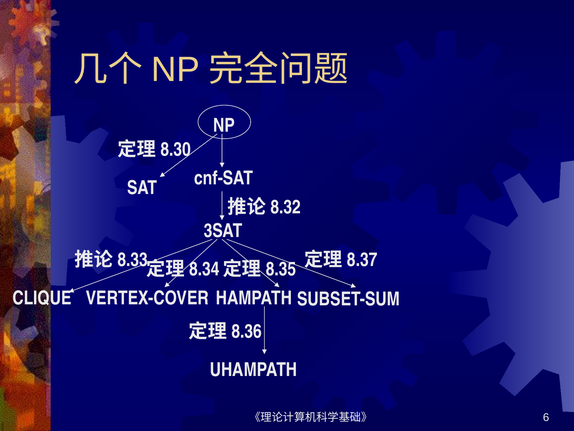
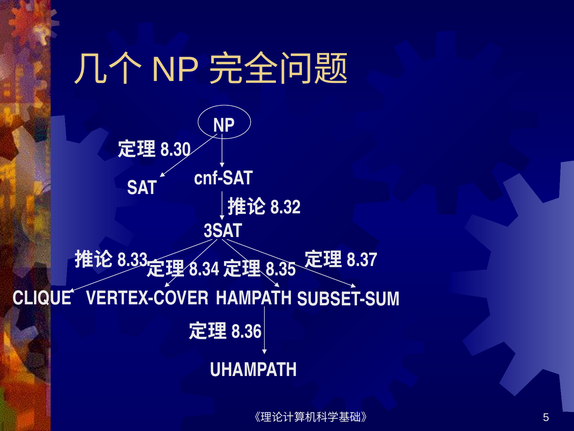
6: 6 -> 5 (546, 417)
